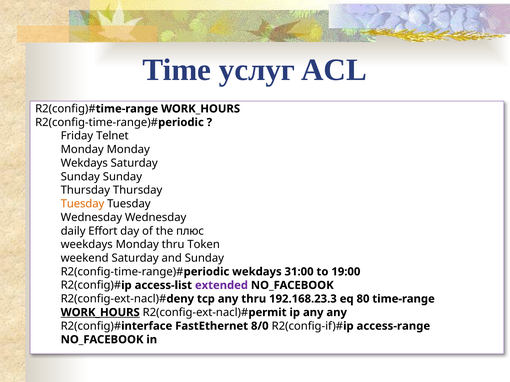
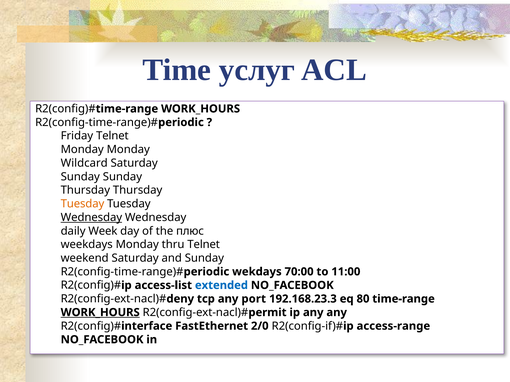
Wekdays: Wekdays -> Wildcard (84, 163)
Wednesday underline: none -> present (91, 218)
Effort: Effort -> Week (103, 231)
thru Token: Token -> Telnet (204, 245)
31:00: 31:00 -> 70:00 (299, 272)
19:00: 19:00 -> 11:00 (346, 272)
extended colour: purple -> blue (221, 286)
any thru: thru -> port (254, 299)
8/0: 8/0 -> 2/0 (260, 326)
